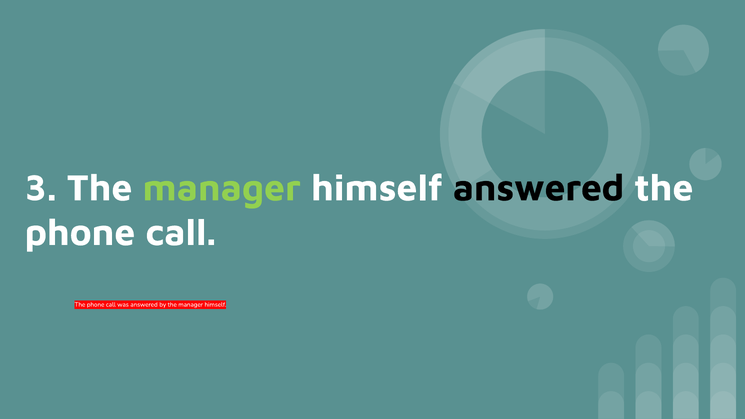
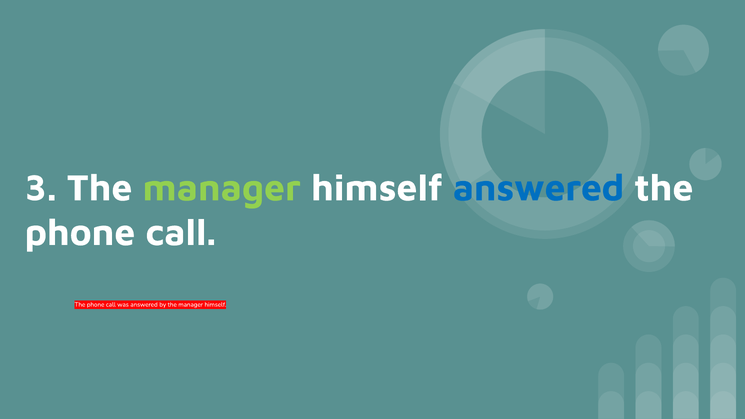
answered colour: black -> blue (539, 188)
